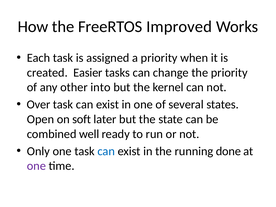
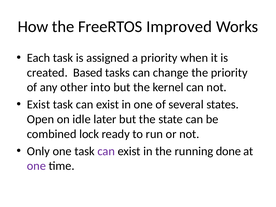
Easier: Easier -> Based (88, 73)
Over: Over -> Exist (39, 105)
soft: soft -> idle (82, 119)
well: well -> lock (89, 134)
can colour: blue -> purple (106, 151)
